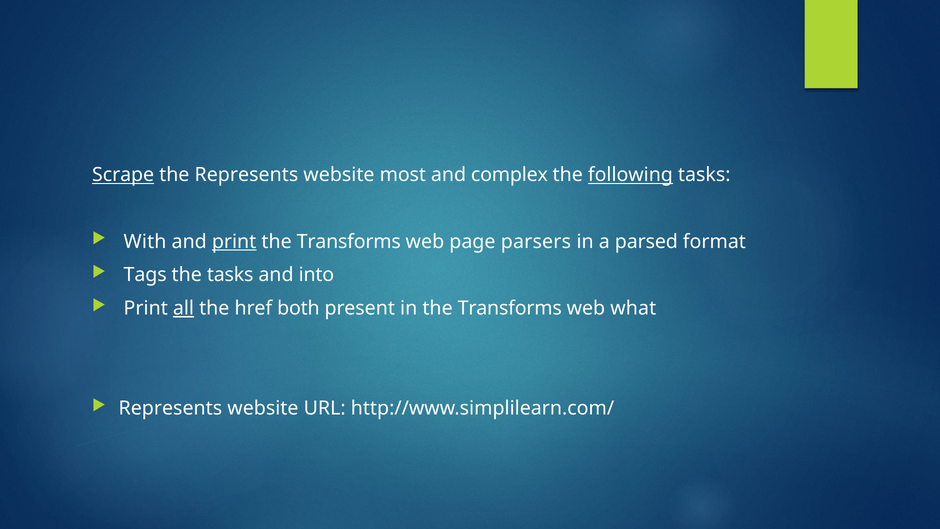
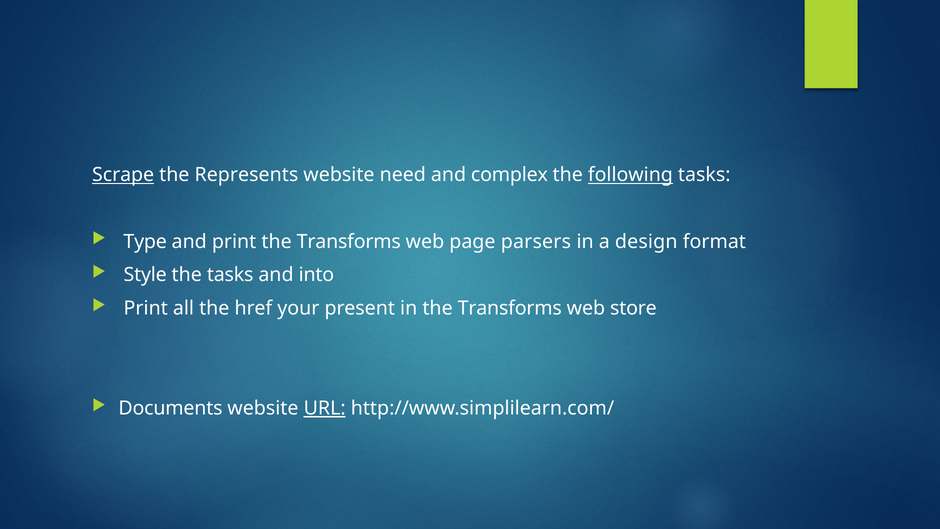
most: most -> need (403, 175)
With: With -> Type (145, 242)
print underline: present -> none (234, 242)
parsed: parsed -> design (646, 242)
Tags: Tags -> Style (145, 275)
all underline: present -> none (183, 308)
both: both -> your (298, 308)
what: what -> store (633, 308)
Represents: Represents -> Documents (170, 408)
URL underline: none -> present (325, 408)
